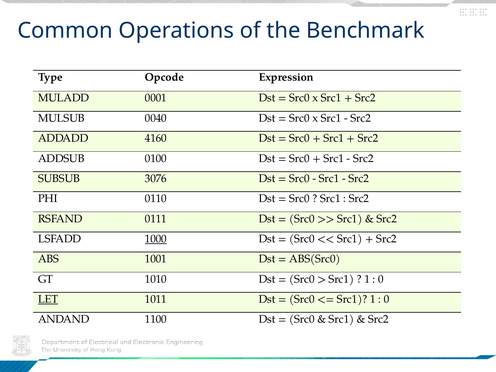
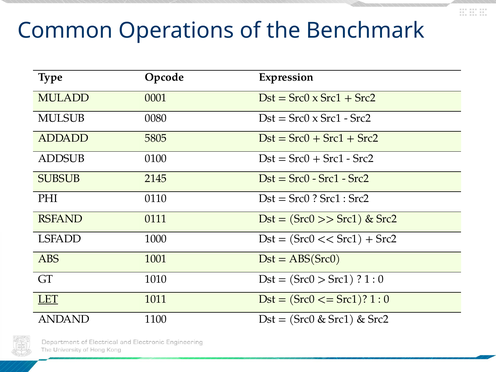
0040: 0040 -> 0080 (156, 118)
4160: 4160 -> 5805 (156, 138)
3076: 3076 -> 2145 (156, 178)
1000 underline: present -> none (156, 239)
